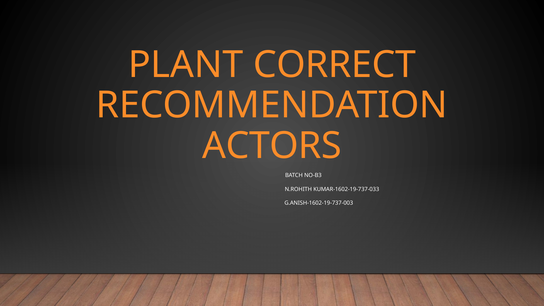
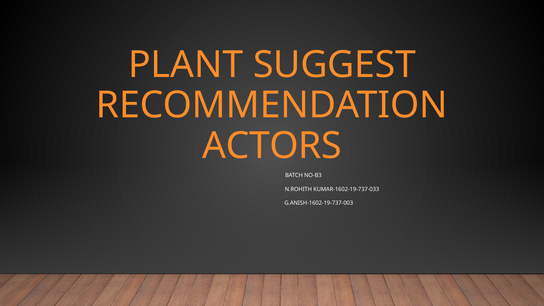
CORRECT: CORRECT -> SUGGEST (334, 65)
